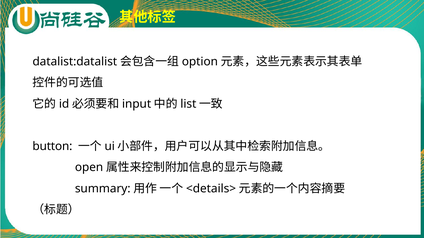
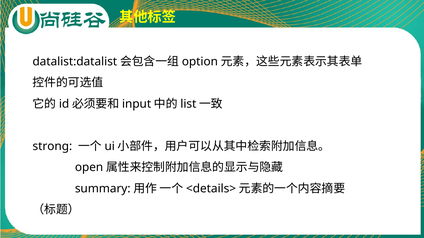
button: button -> strong (52, 146)
